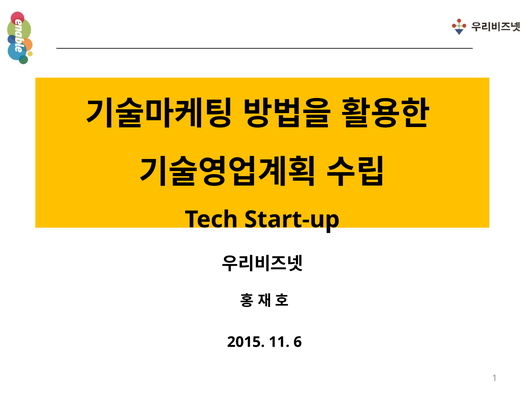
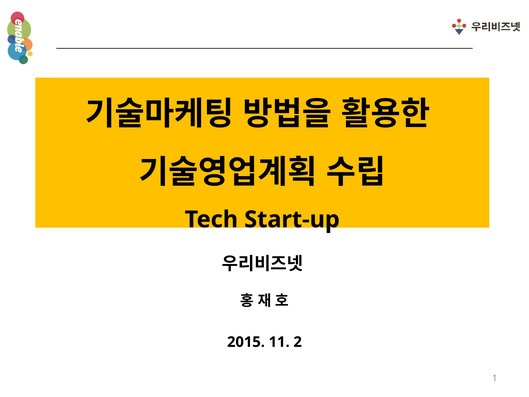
6: 6 -> 2 (298, 342)
